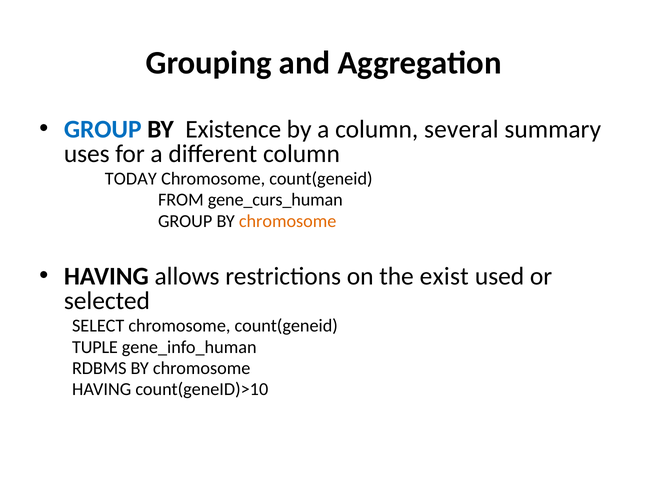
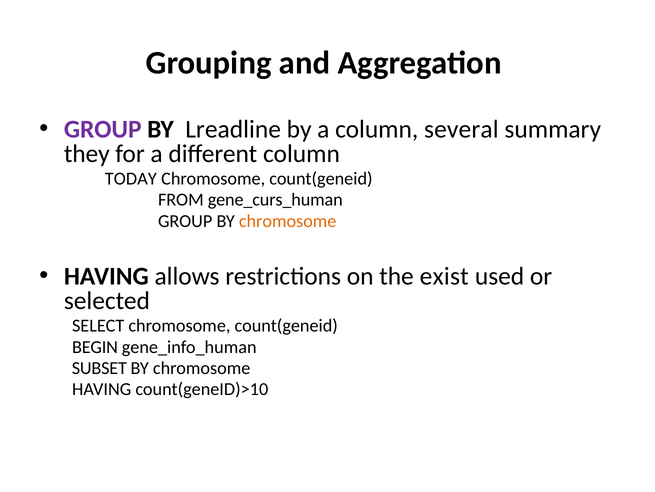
GROUP colour: blue -> purple (103, 129)
Existence: Existence -> Lreadline (233, 129)
uses: uses -> they (87, 154)
TUPLE: TUPLE -> BEGIN (95, 347)
RDBMS: RDBMS -> SUBSET (99, 368)
